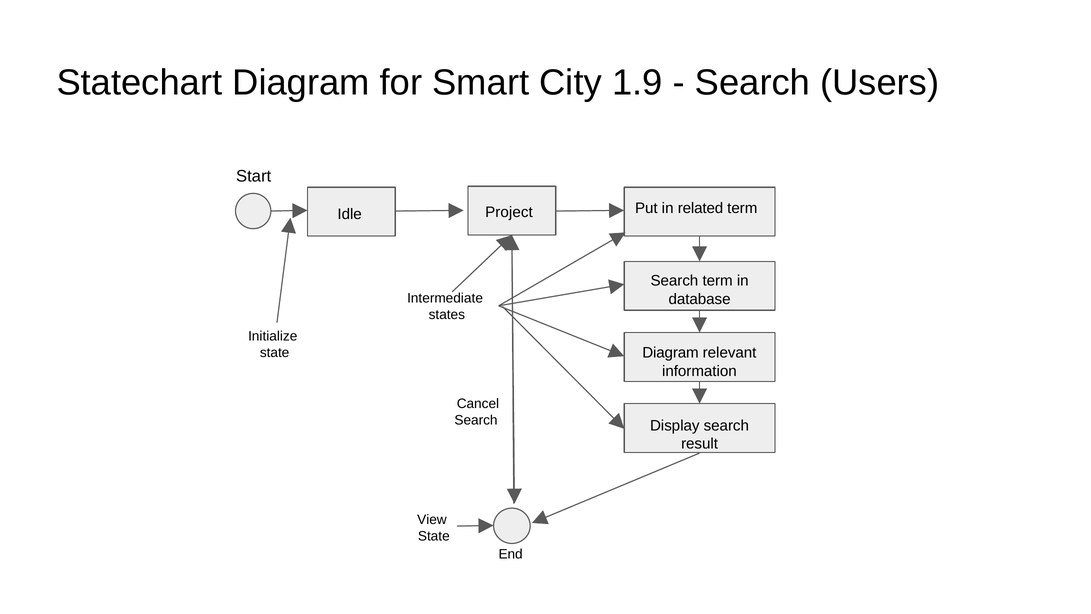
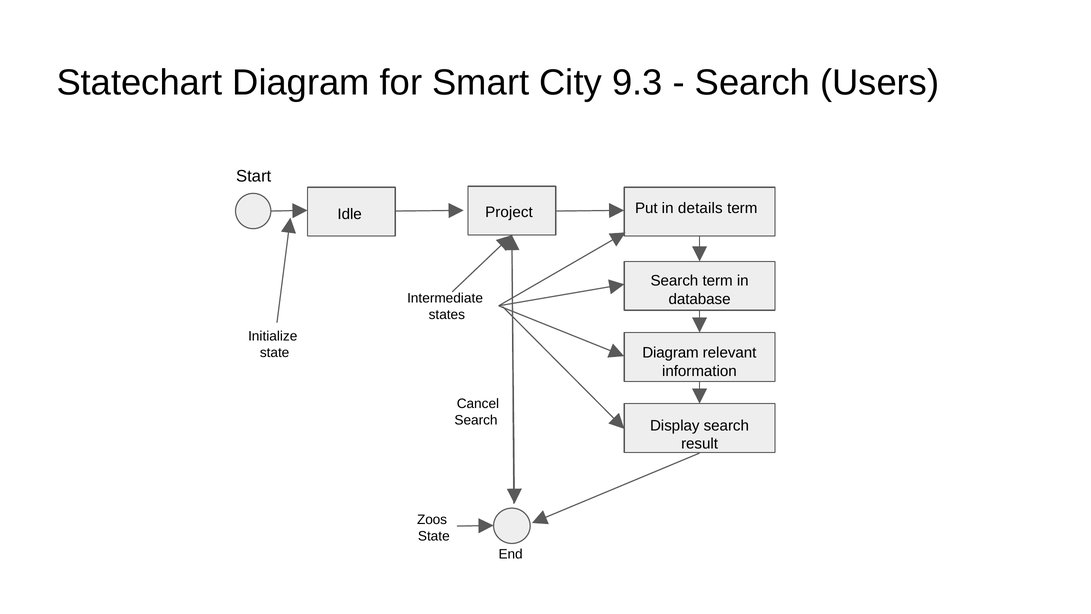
1.9: 1.9 -> 9.3 (637, 83)
related: related -> details (700, 208)
View: View -> Zoos (432, 520)
